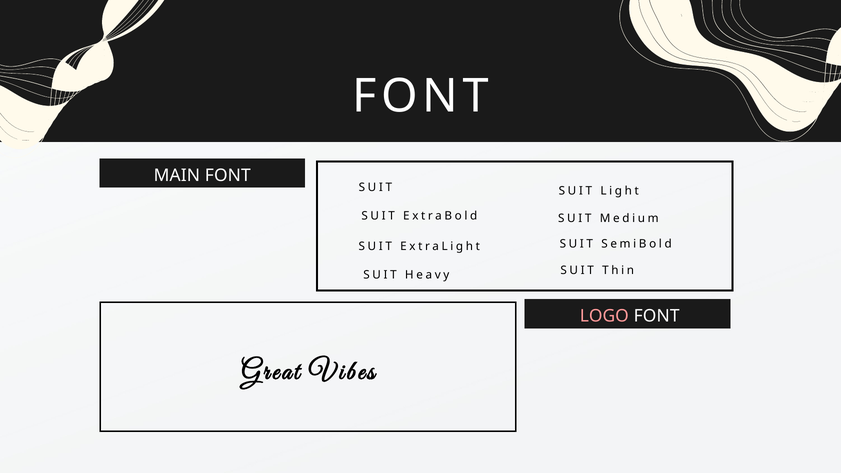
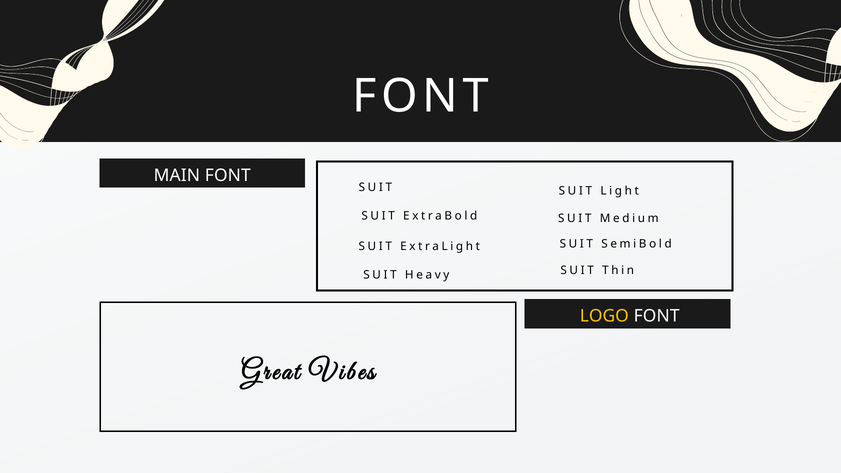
LOGO colour: pink -> yellow (604, 316)
